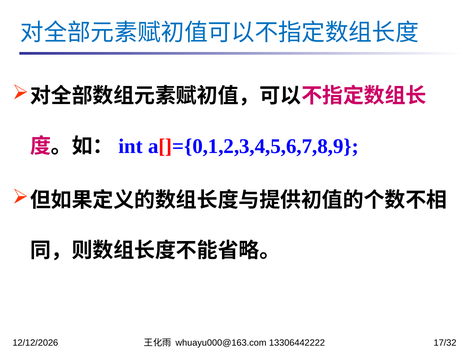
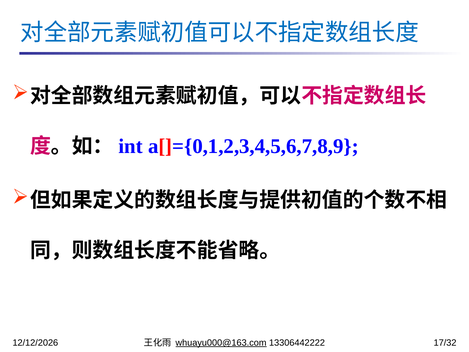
whuayu000@163.com underline: none -> present (221, 342)
